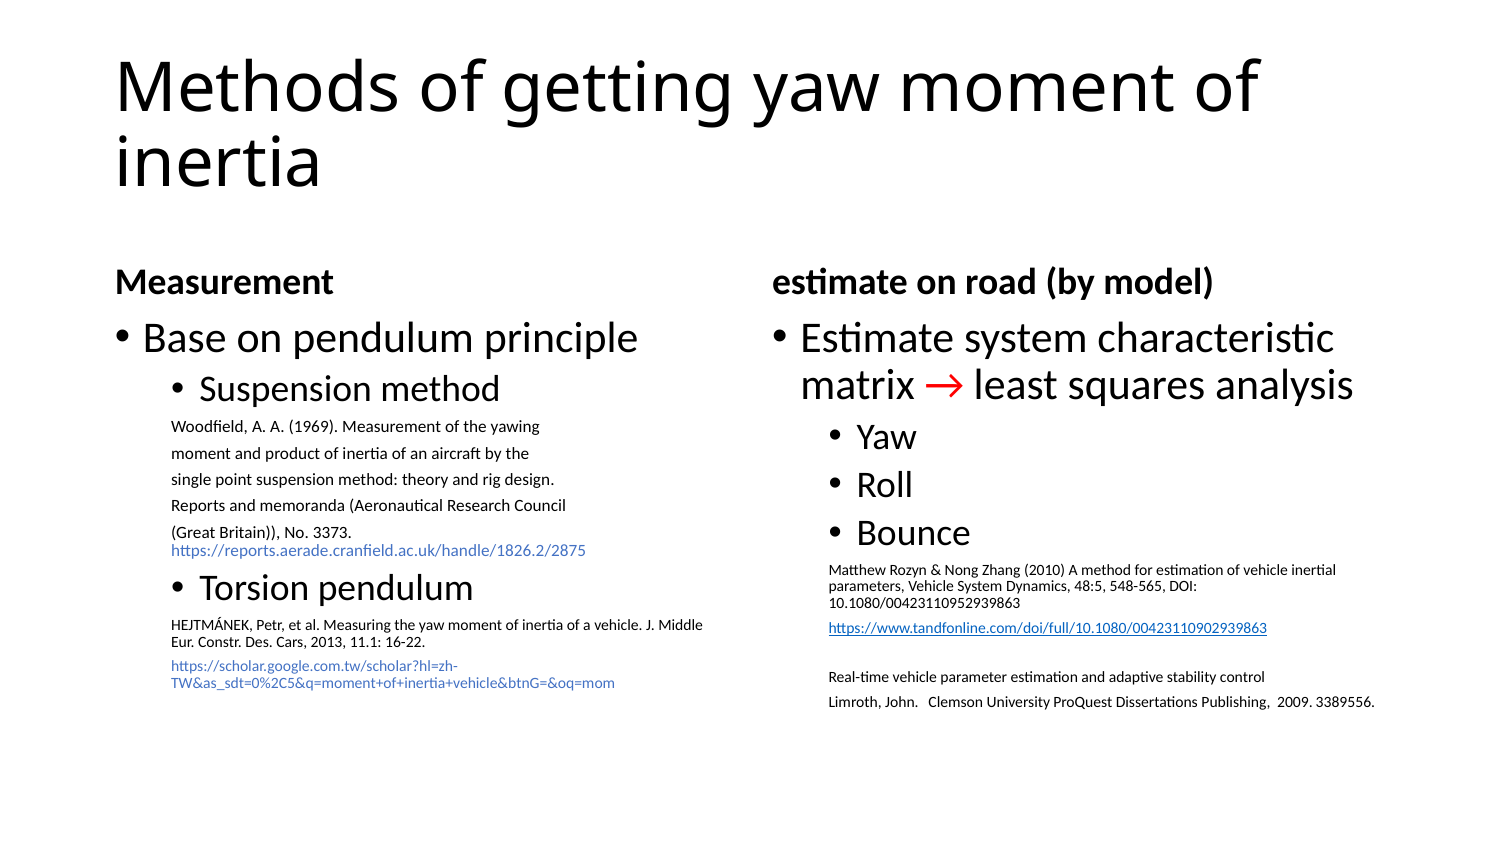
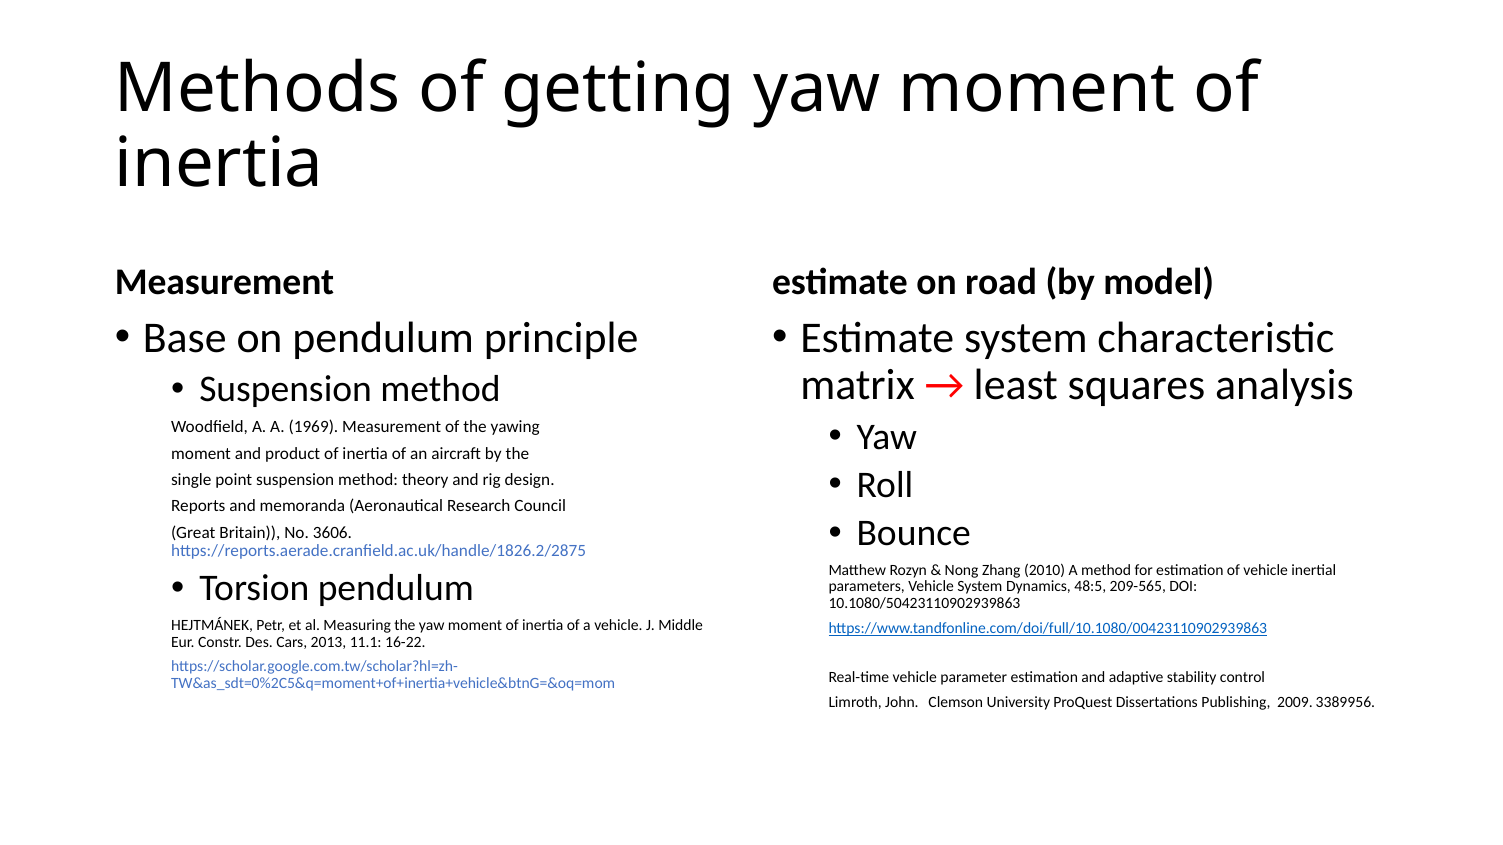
3373: 3373 -> 3606 (332, 533)
548-565: 548-565 -> 209-565 (1138, 587)
10.1080/00423110952939863: 10.1080/00423110952939863 -> 10.1080/50423110902939863 (924, 604)
3389556: 3389556 -> 3389956 (1345, 703)
